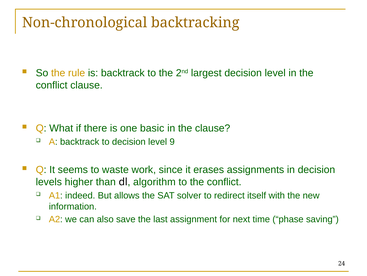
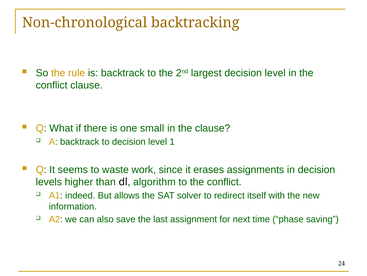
basic: basic -> small (152, 128)
9: 9 -> 1 (172, 141)
